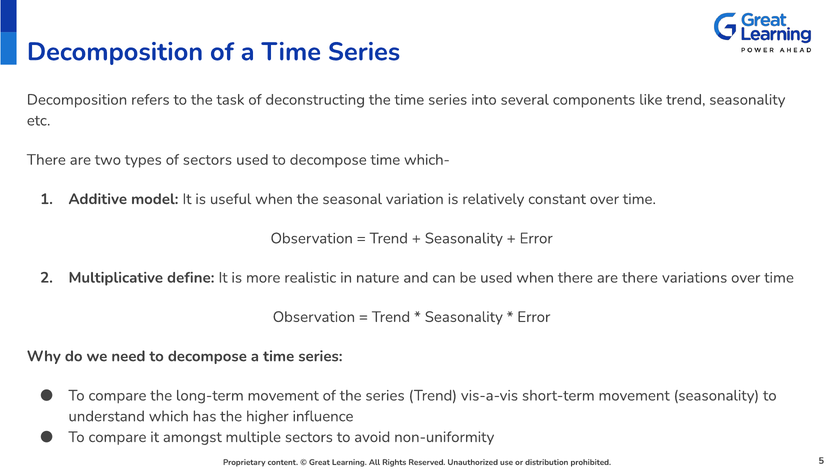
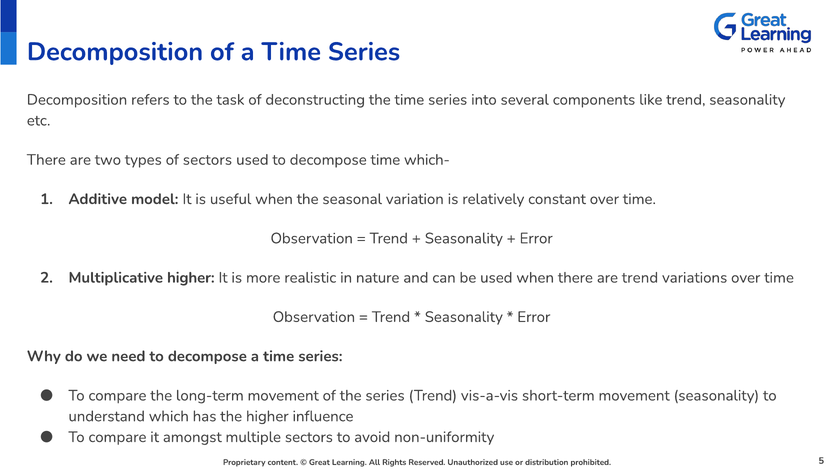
Multiplicative define: define -> higher (191, 277)
are there: there -> trend (640, 277)
